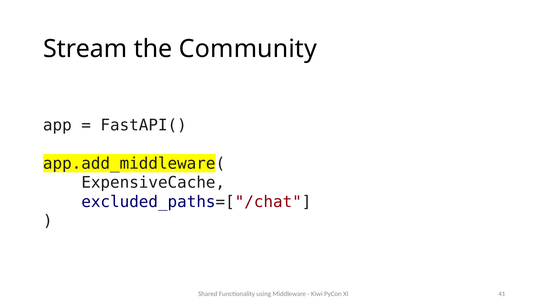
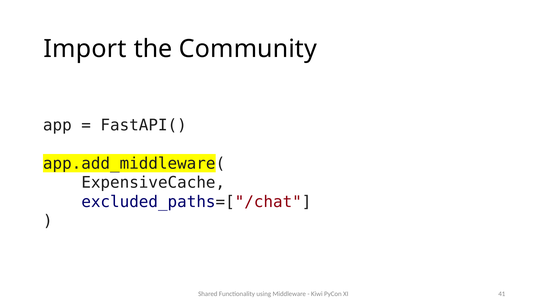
Stream: Stream -> Import (85, 49)
